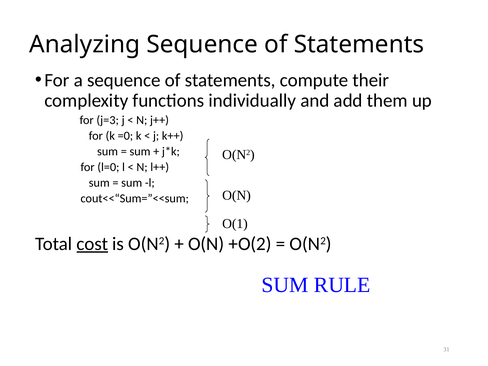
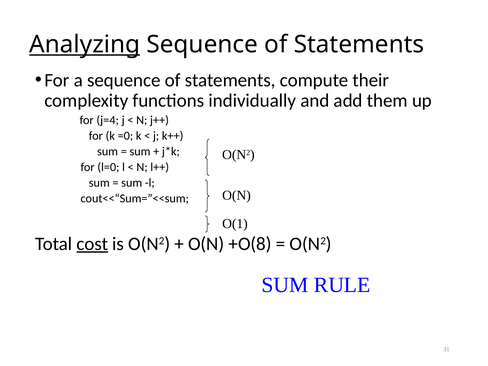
Analyzing underline: none -> present (85, 45)
j=3: j=3 -> j=4 (108, 120)
+O(2: +O(2 -> +O(8 (250, 244)
